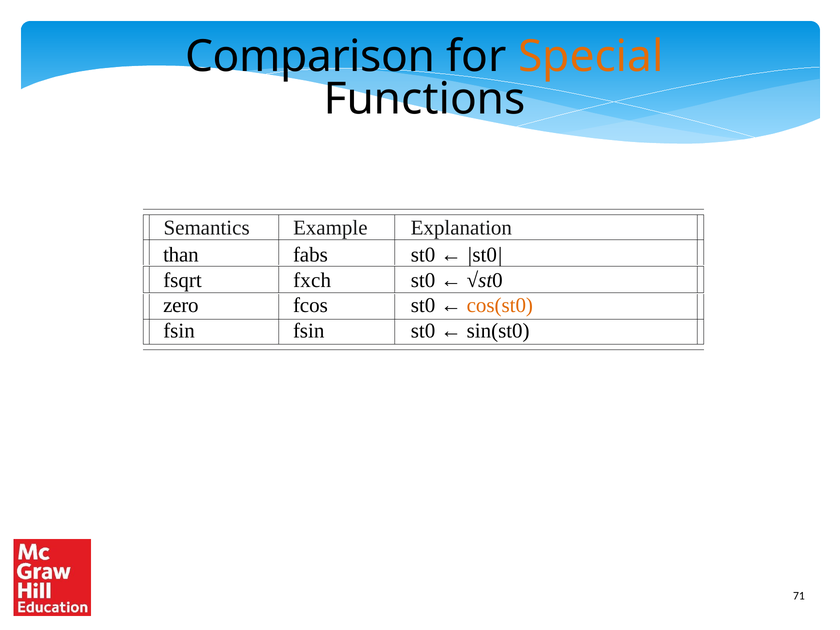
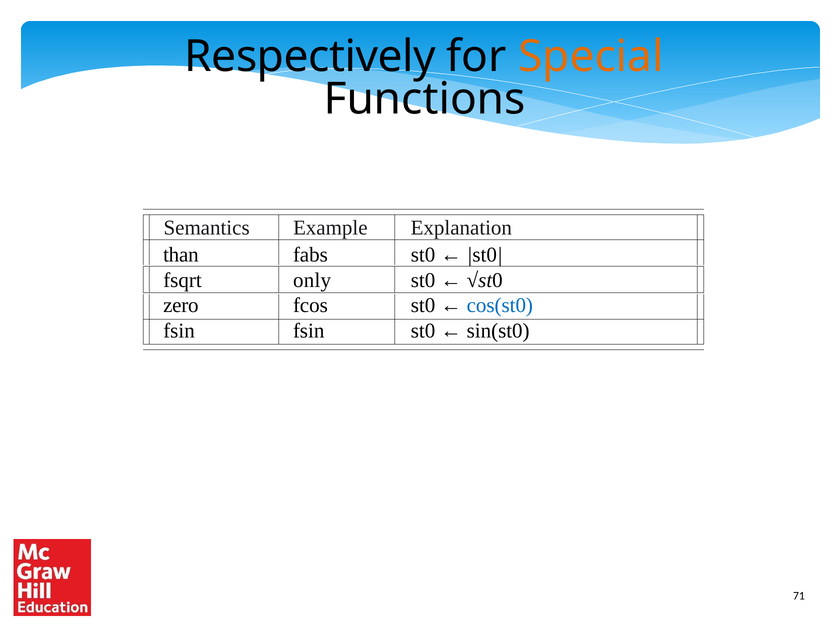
Comparison: Comparison -> Respectively (310, 56)
fxch: fxch -> only (312, 280)
cos(st0 colour: orange -> blue (500, 305)
